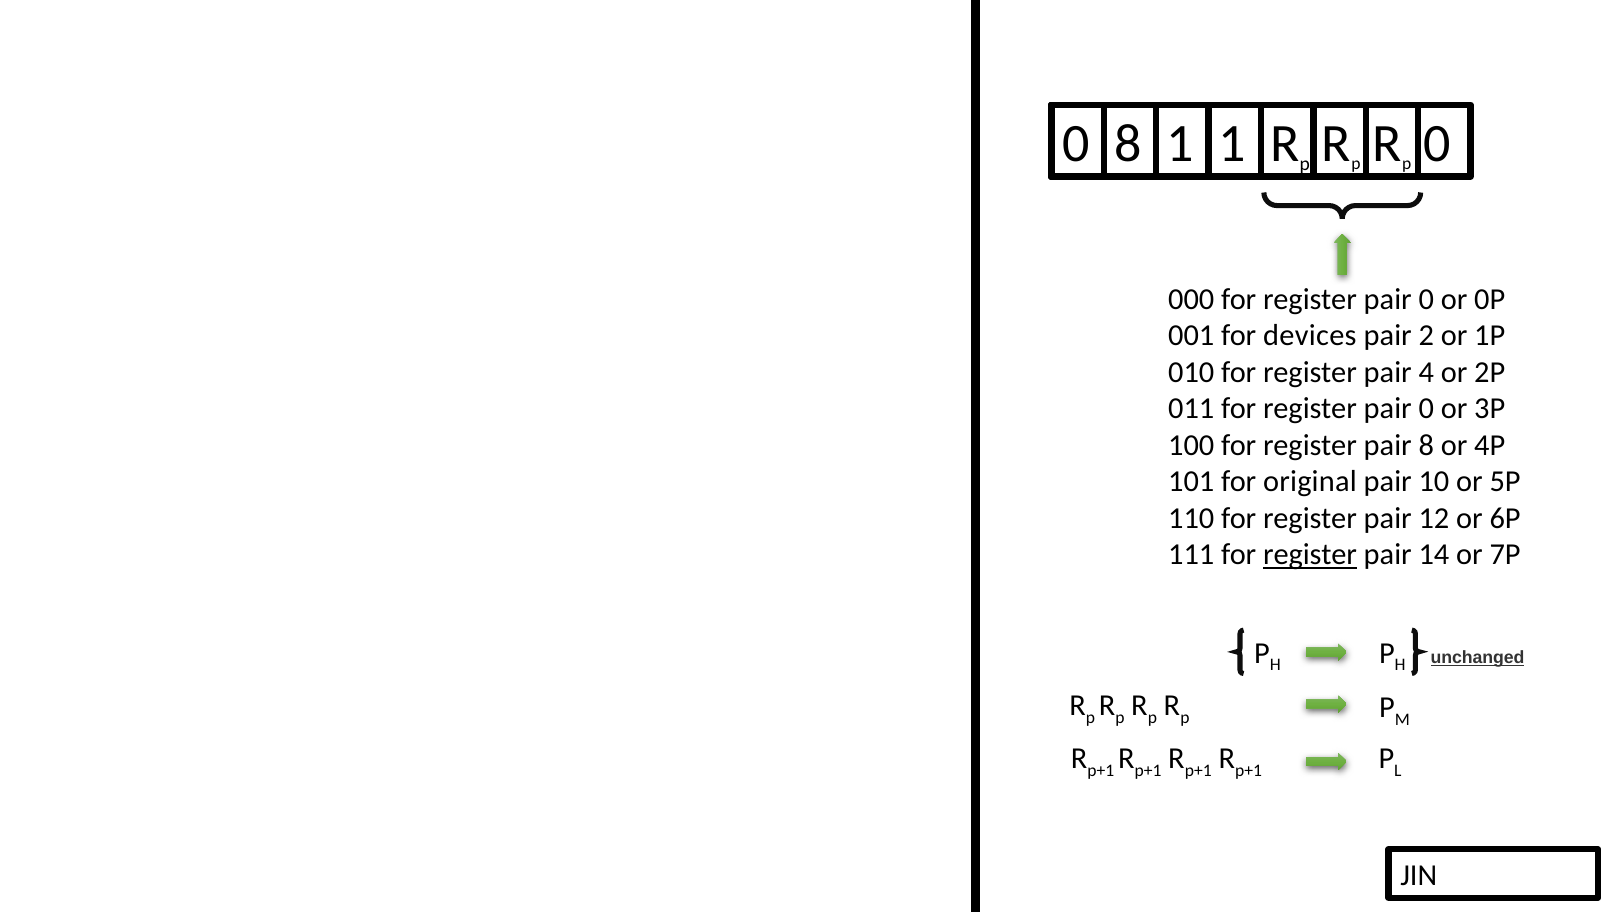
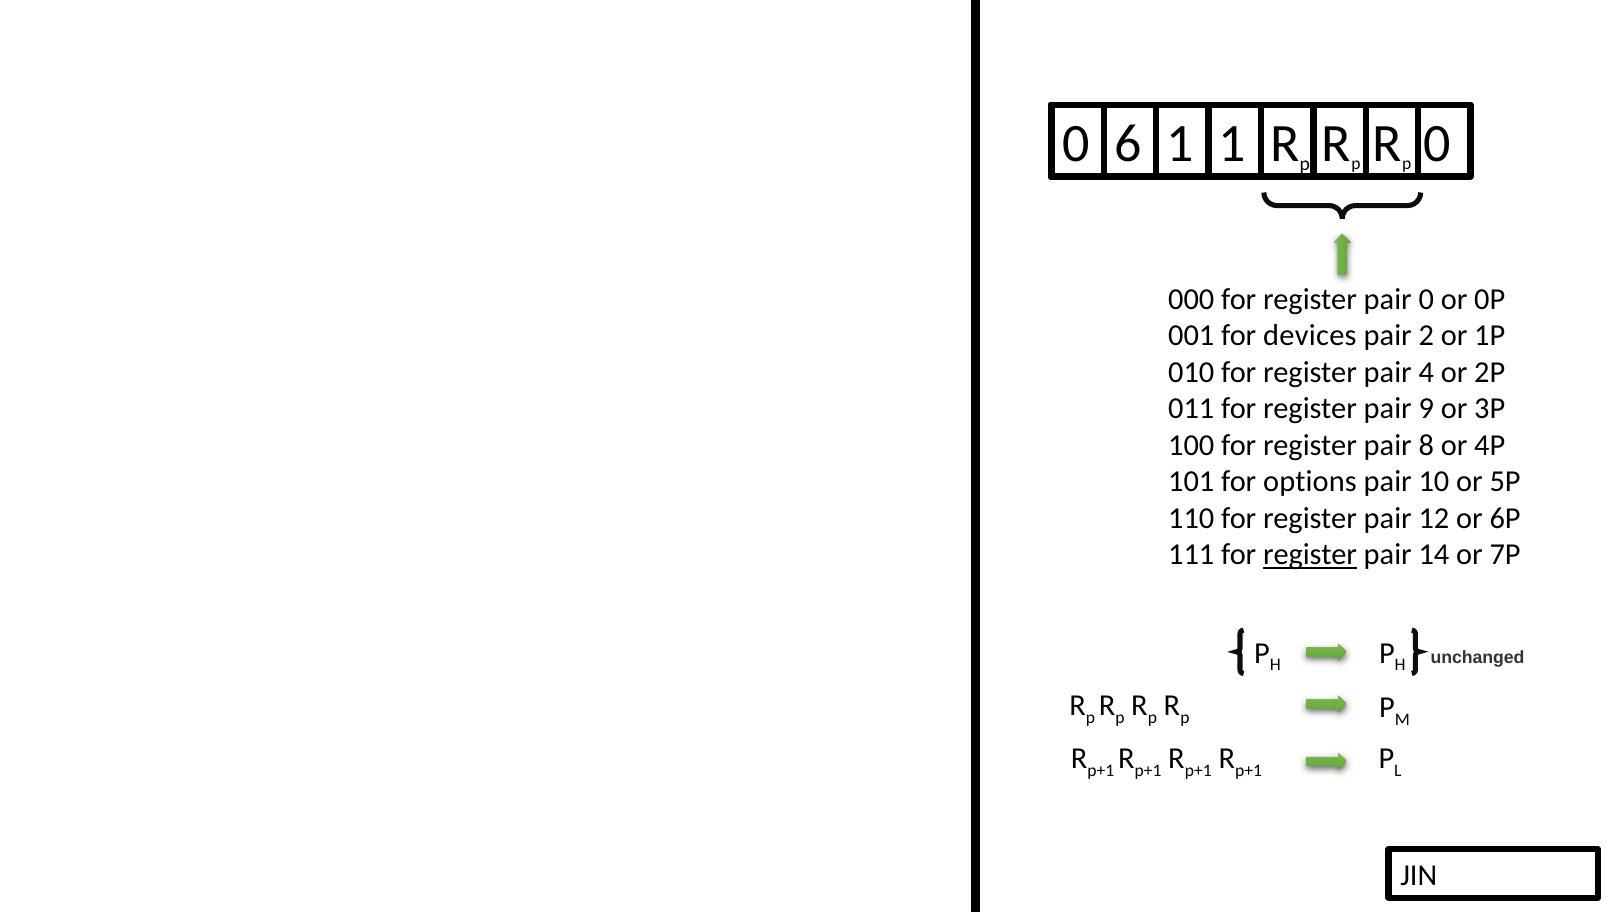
0 8: 8 -> 6 (1128, 144)
0: 0 -> 9 (1426, 409)
original: original -> options (1310, 482)
unchanged underline: present -> none (1478, 657)
